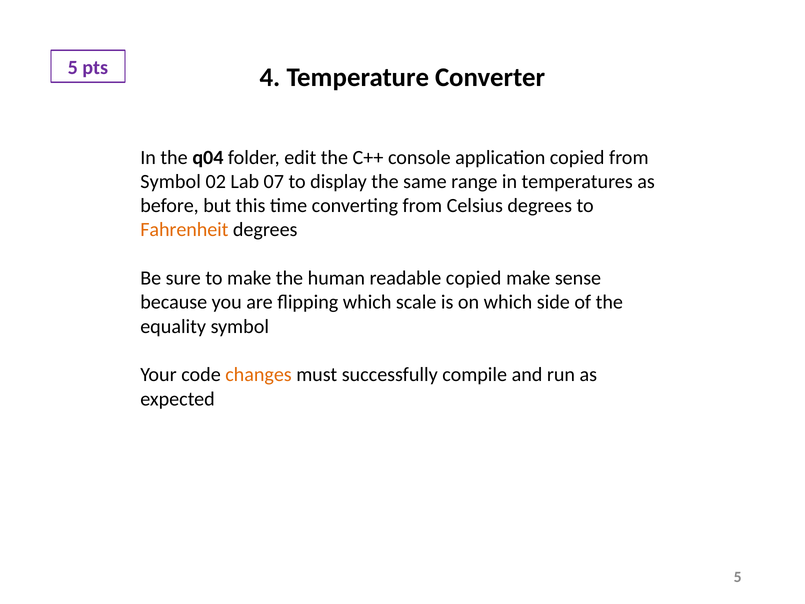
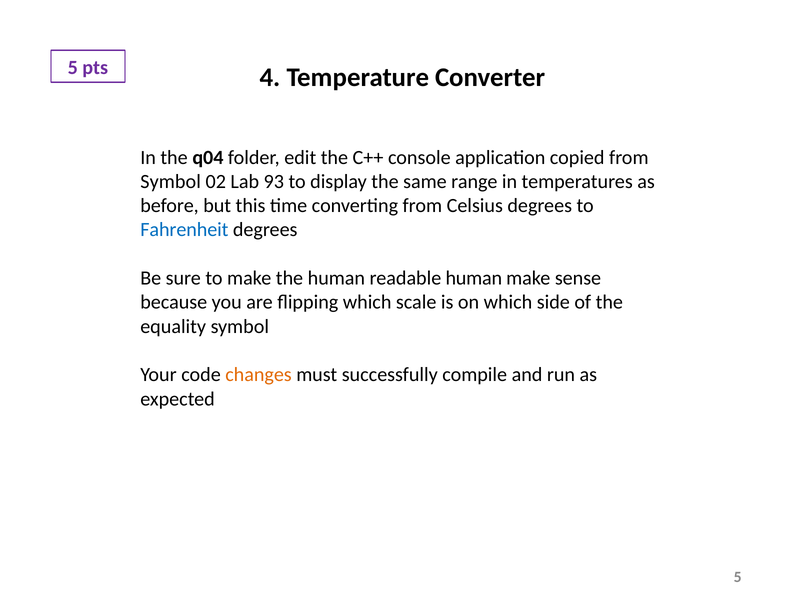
07: 07 -> 93 (274, 181)
Fahrenheit colour: orange -> blue (184, 230)
readable copied: copied -> human (474, 278)
